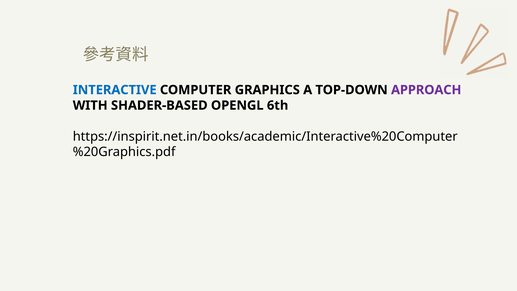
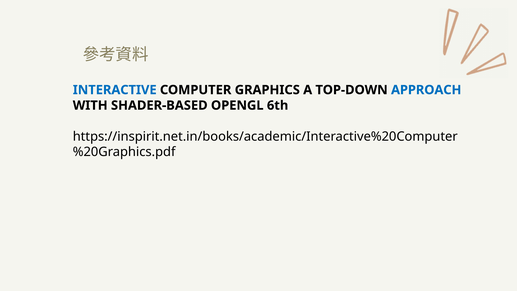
APPROACH colour: purple -> blue (426, 90)
